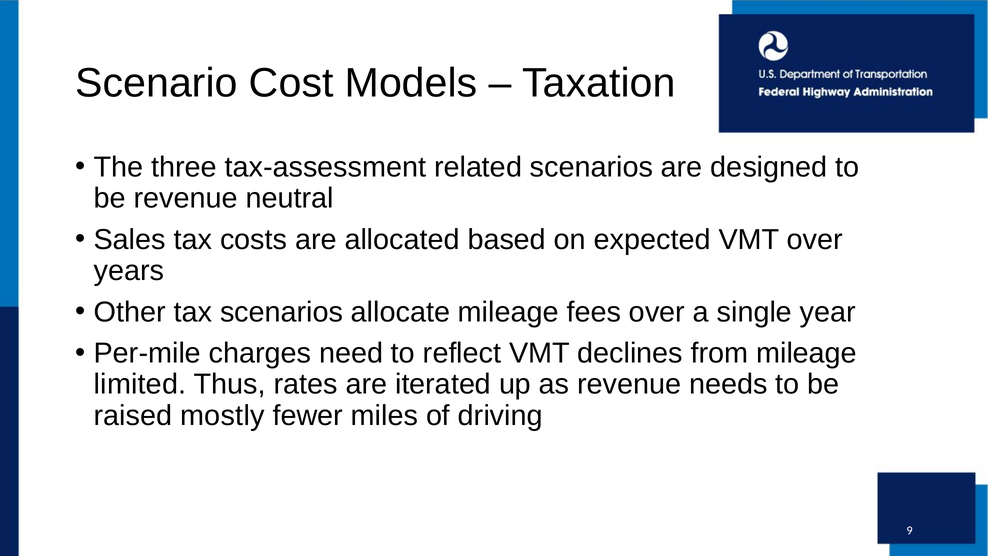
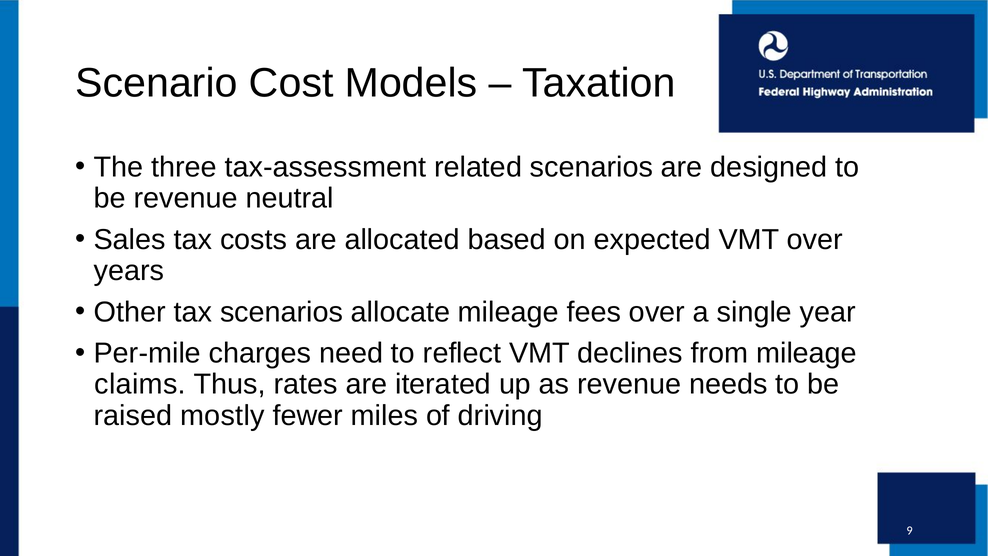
limited: limited -> claims (140, 384)
